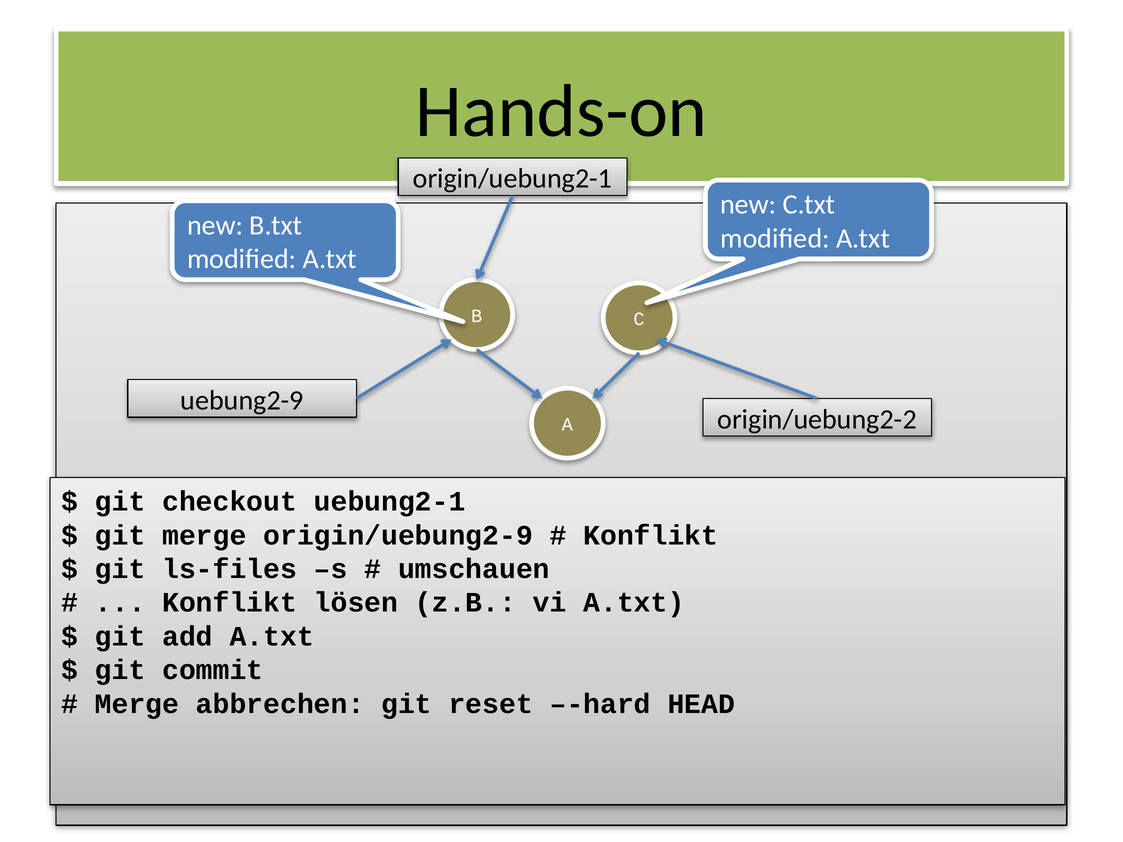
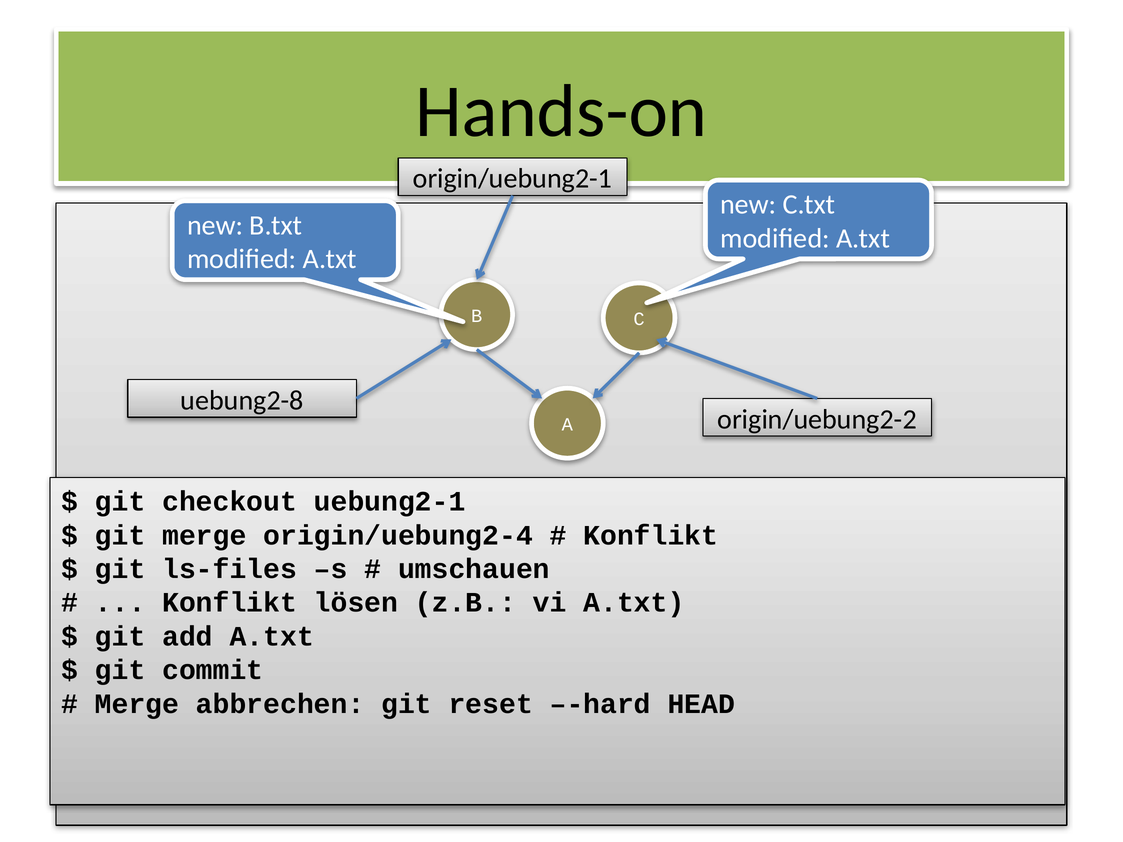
uebung2-9: uebung2-9 -> uebung2-8 (242, 401)
origin/uebung2-9: origin/uebung2-9 -> origin/uebung2-4 (398, 536)
